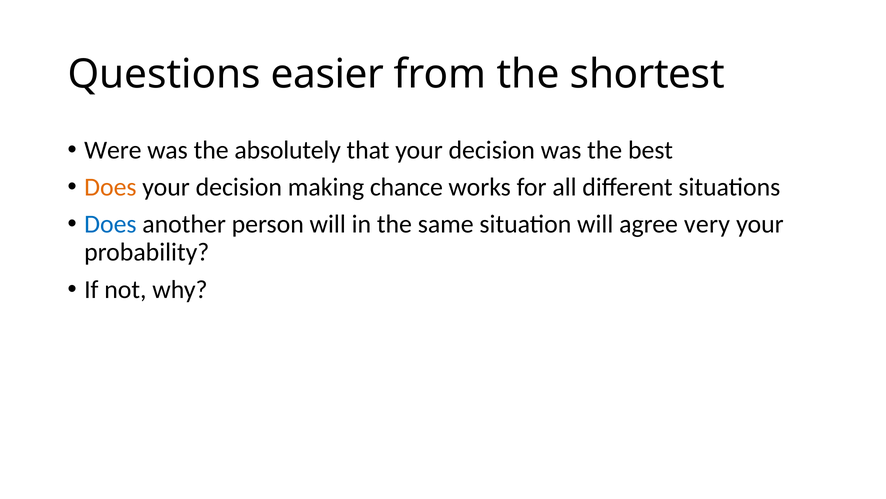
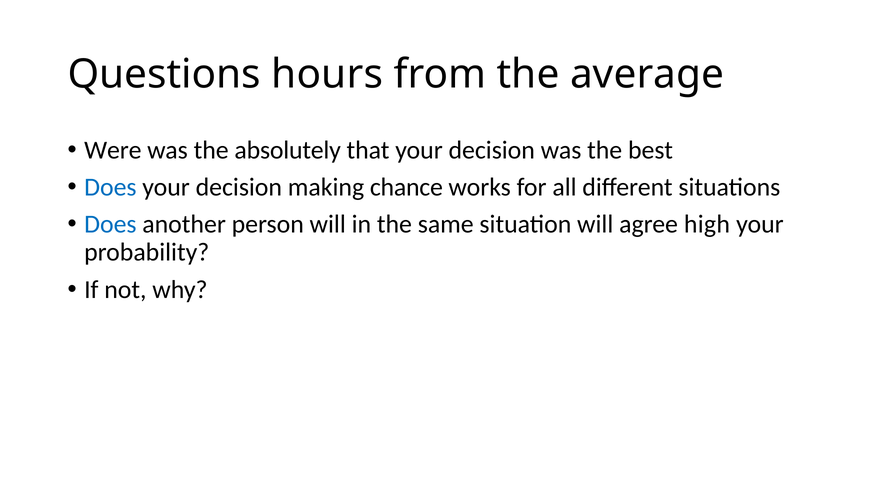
easier: easier -> hours (327, 74)
shortest: shortest -> average (647, 74)
Does colour: orange -> blue (110, 187)
very: very -> high (707, 224)
